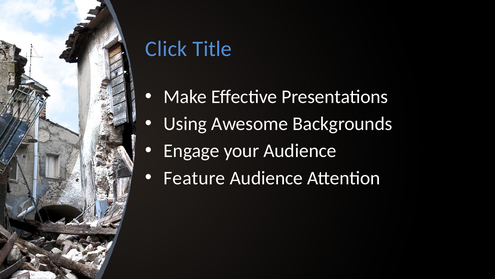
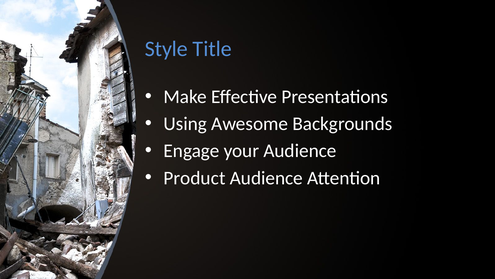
Click: Click -> Style (166, 49)
Feature: Feature -> Product (194, 178)
